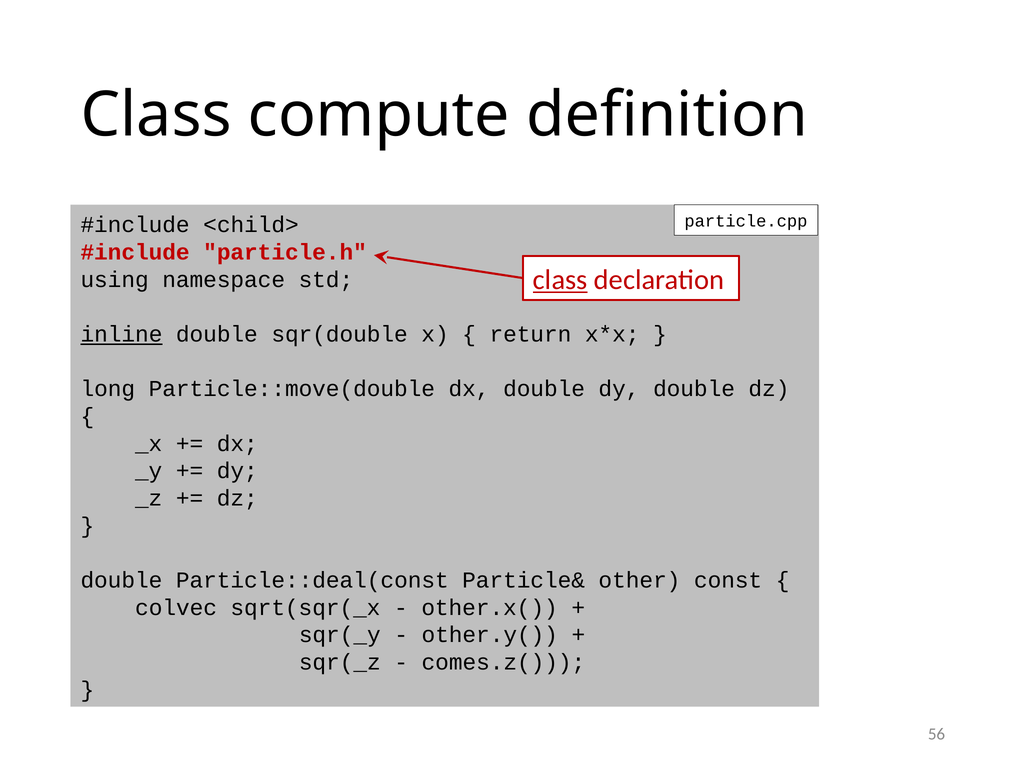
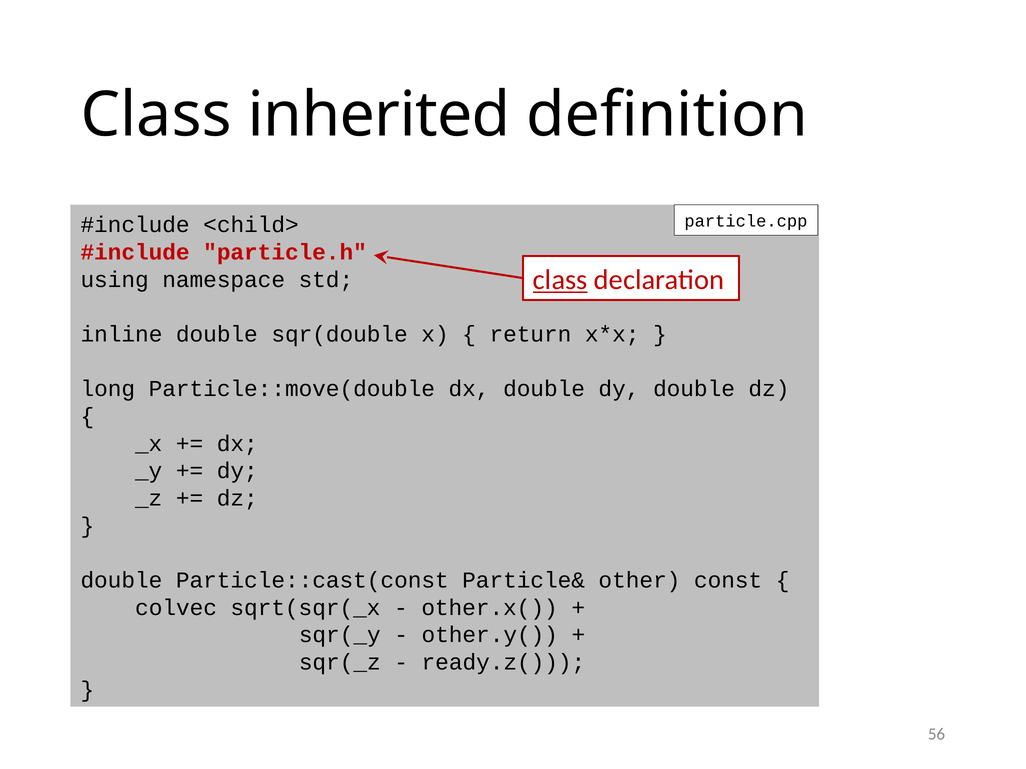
compute: compute -> inherited (379, 115)
inline underline: present -> none (122, 334)
Particle::deal(const: Particle::deal(const -> Particle::cast(const (312, 581)
comes.z(: comes.z( -> ready.z( (503, 663)
